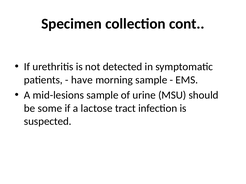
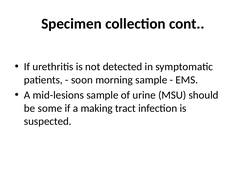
have: have -> soon (82, 80)
lactose: lactose -> making (97, 109)
